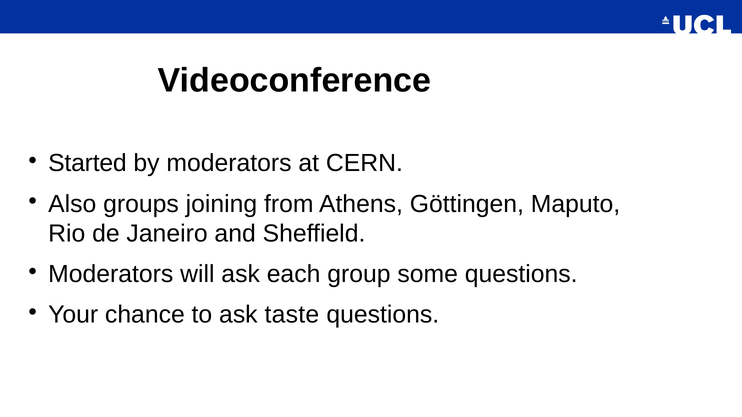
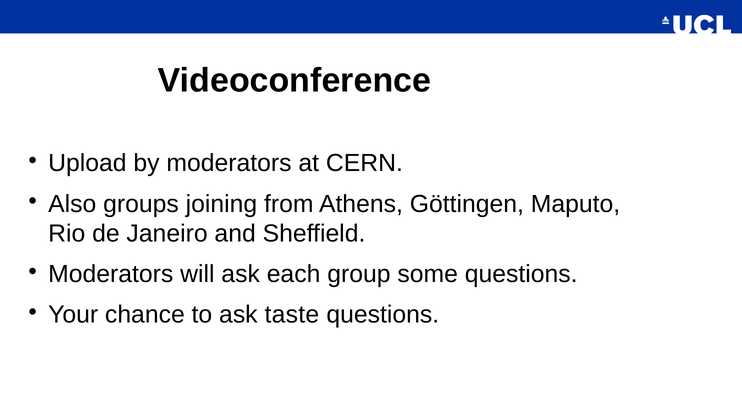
Started: Started -> Upload (87, 163)
